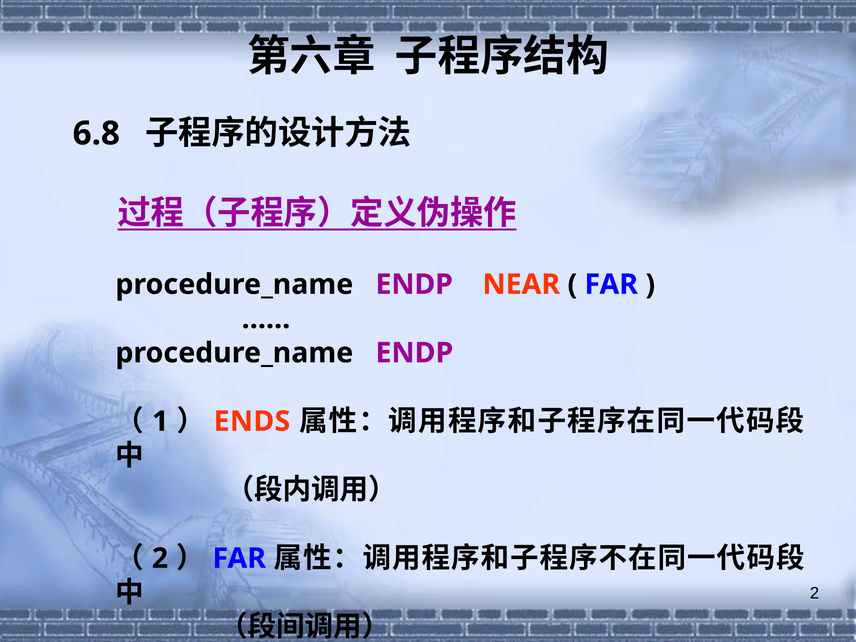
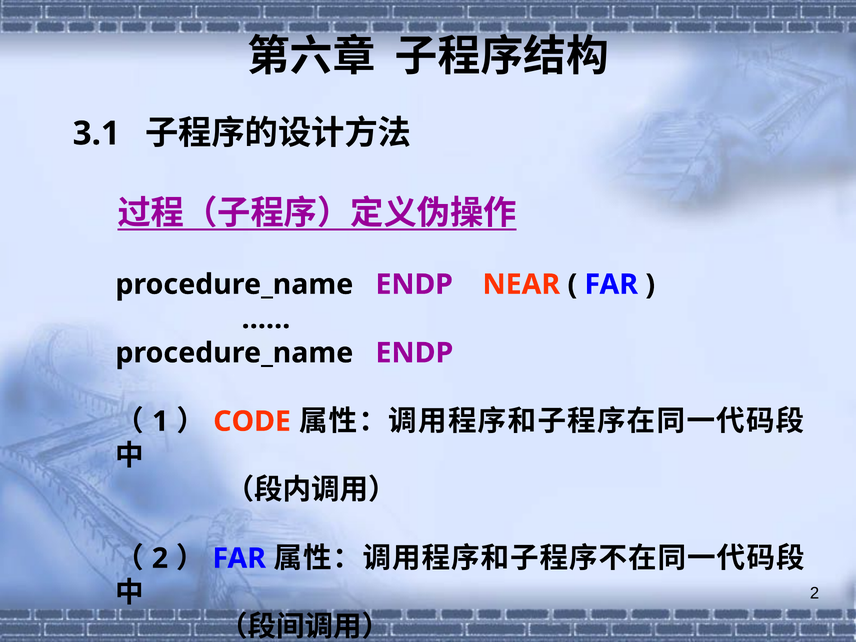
6.8: 6.8 -> 3.1 (96, 133)
ENDS: ENDS -> CODE (252, 421)
